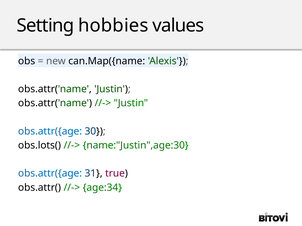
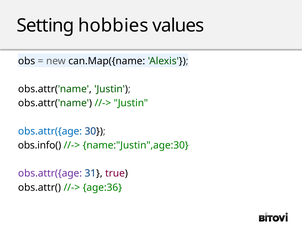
obs.lots(: obs.lots( -> obs.info( (40, 146)
obs.attr({age colour: blue -> purple (50, 174)
age:34: age:34 -> age:36 (102, 188)
